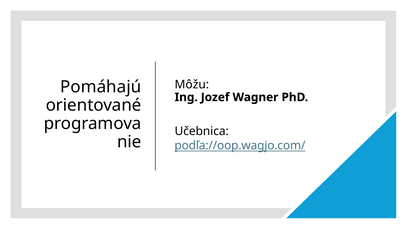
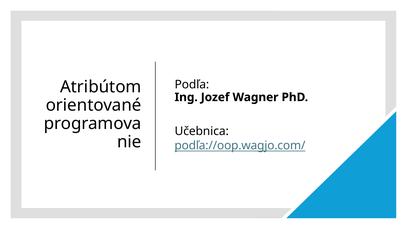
Môžu: Môžu -> Podľa (192, 84)
Pomáhajú: Pomáhajú -> Atribútom (101, 87)
